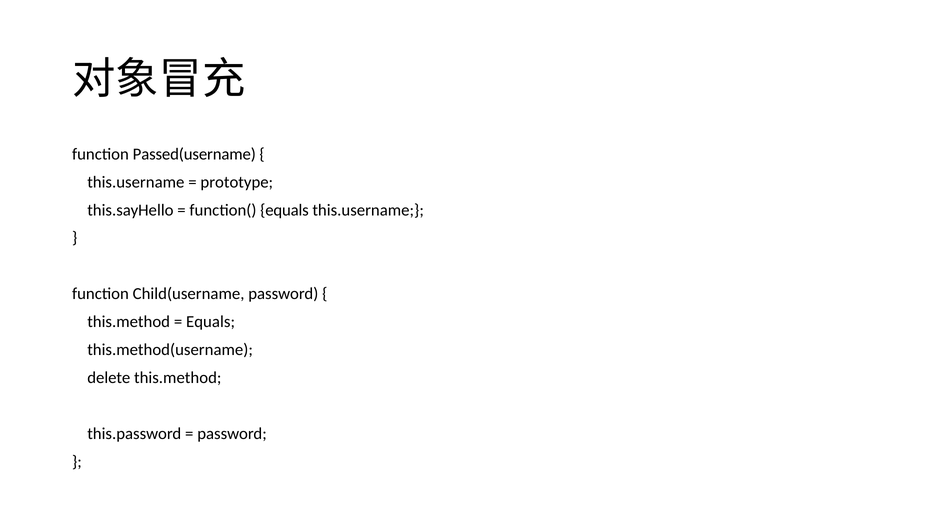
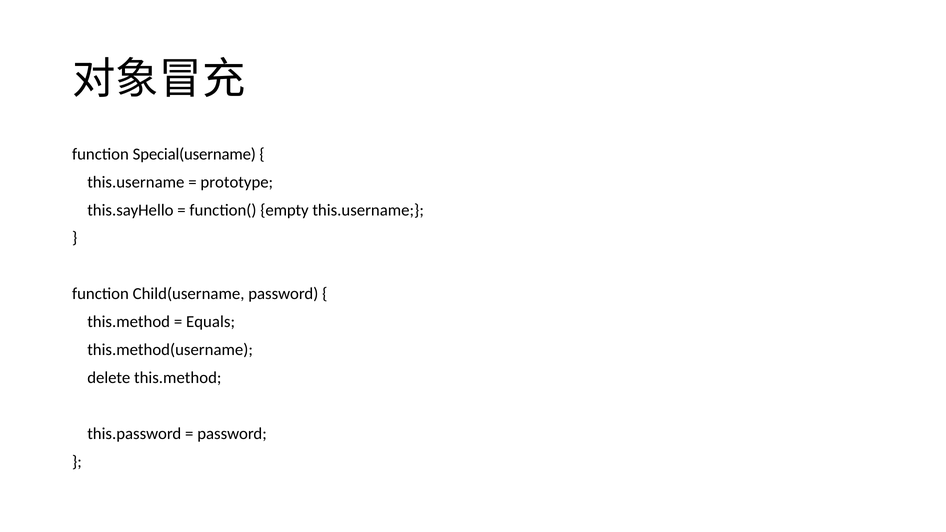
Passed(username: Passed(username -> Special(username (194, 154)
function( equals: equals -> empty (284, 210)
